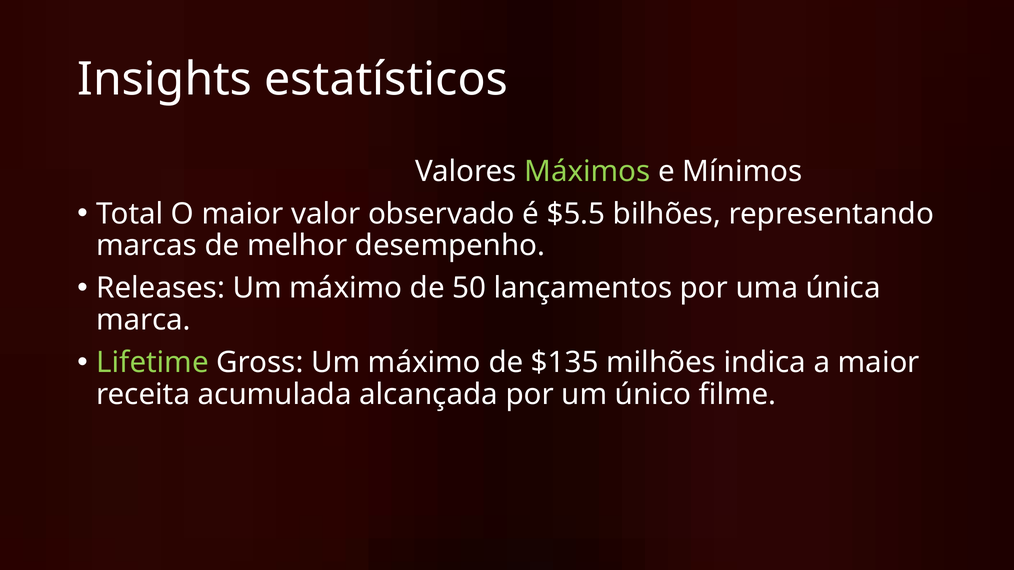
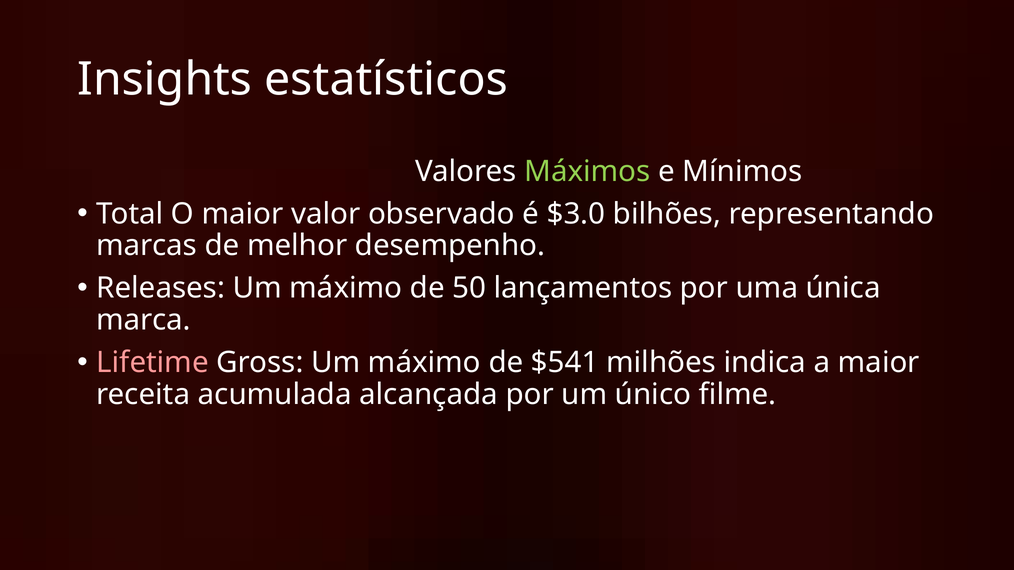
$5.5: $5.5 -> $3.0 (576, 214)
Lifetime colour: light green -> pink (153, 363)
$135: $135 -> $541 (565, 363)
